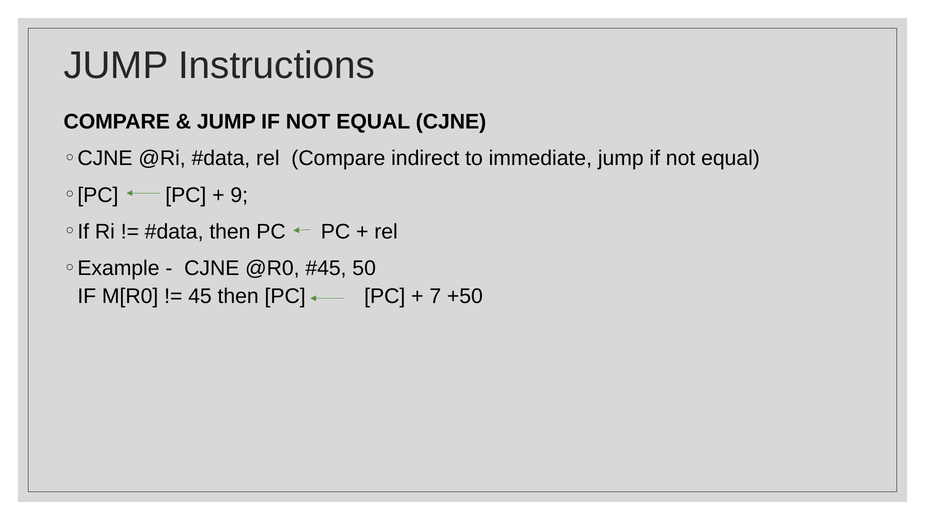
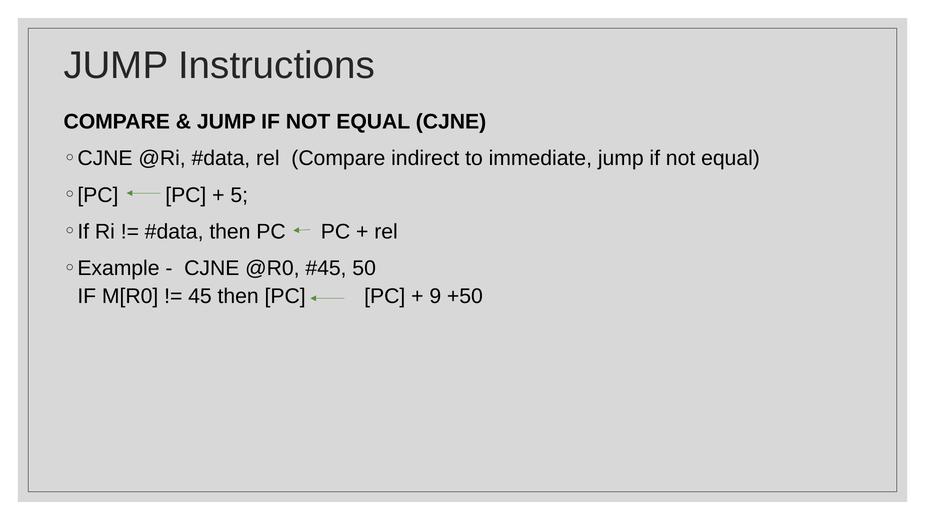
9: 9 -> 5 (239, 195)
7: 7 -> 9 (435, 297)
